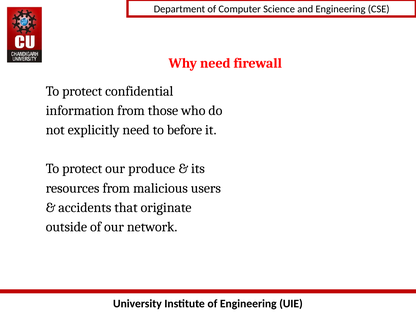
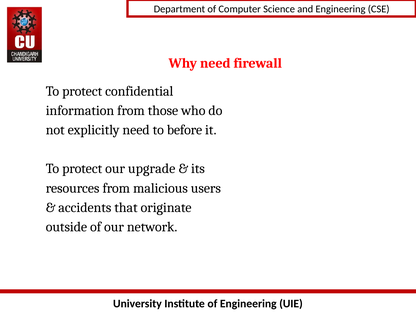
produce: produce -> upgrade (152, 169)
